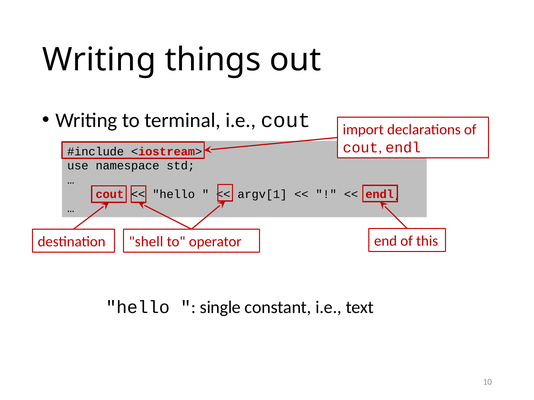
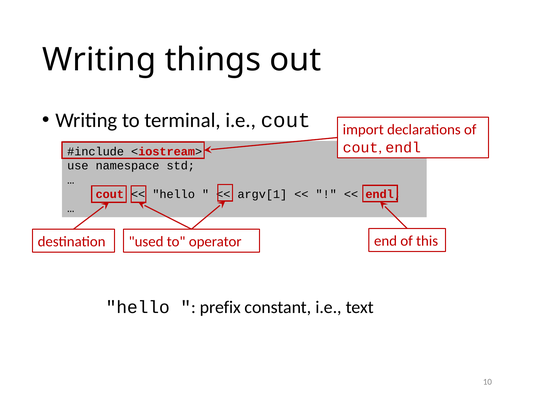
shell: shell -> used (146, 242)
single: single -> prefix (220, 308)
